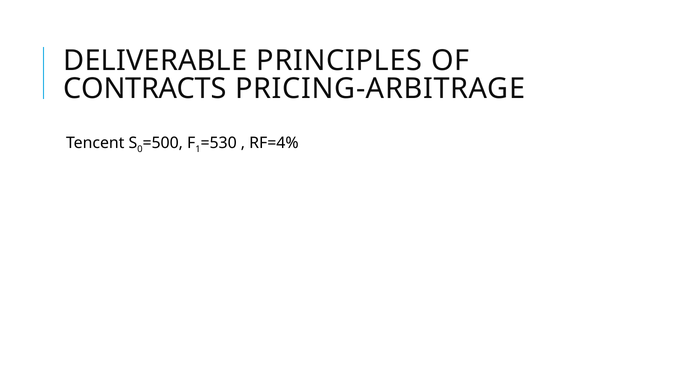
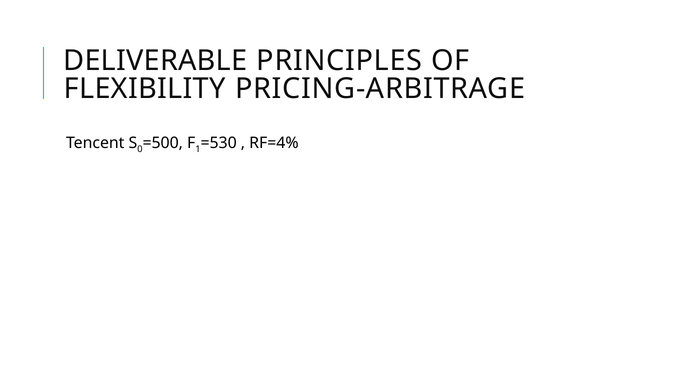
CONTRACTS: CONTRACTS -> FLEXIBILITY (145, 89)
